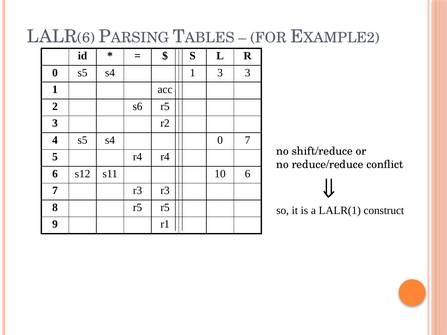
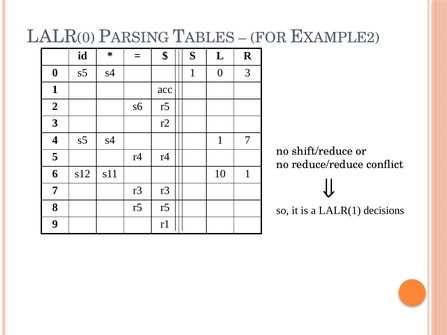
6: 6 -> 0 (86, 38)
1 3: 3 -> 0 (220, 73)
4 s5 s4 0: 0 -> 1 (220, 140)
10 6: 6 -> 1 (248, 174)
construct: construct -> decisions (384, 211)
